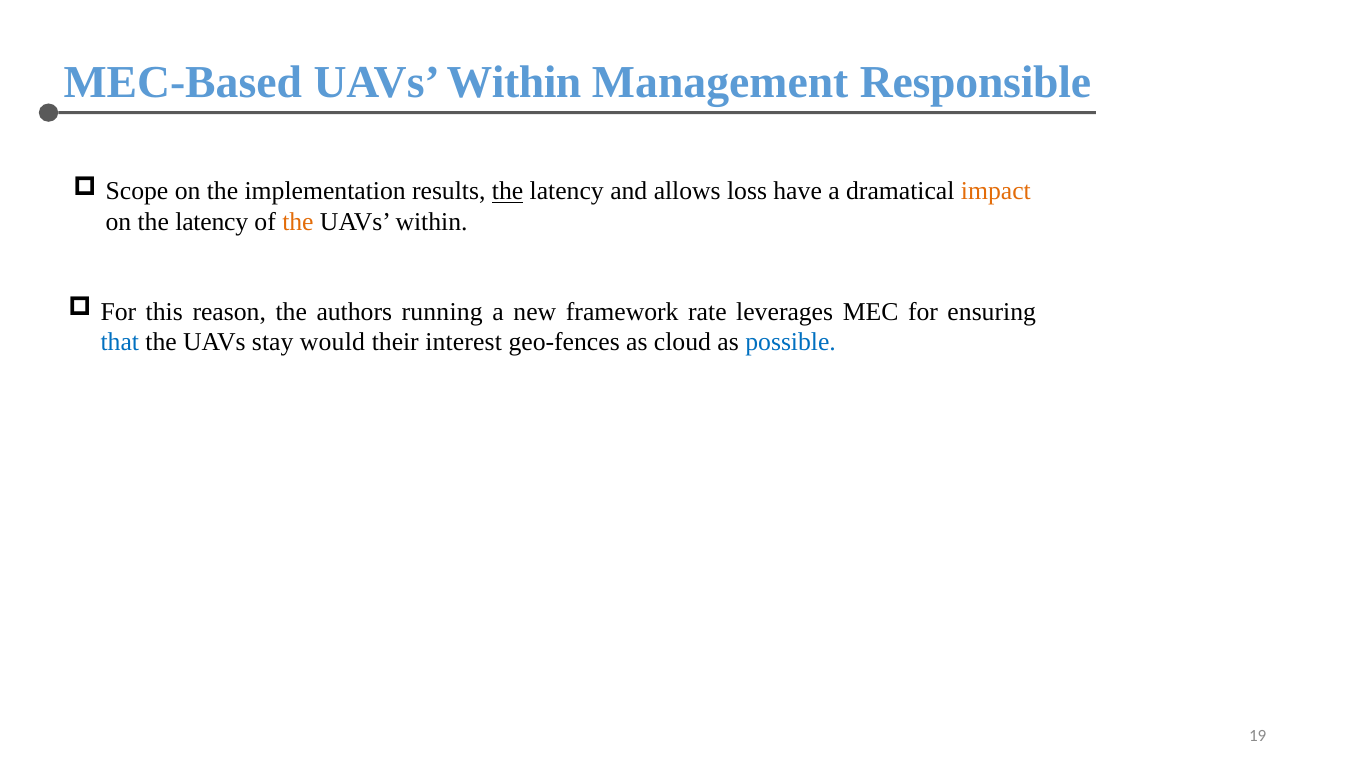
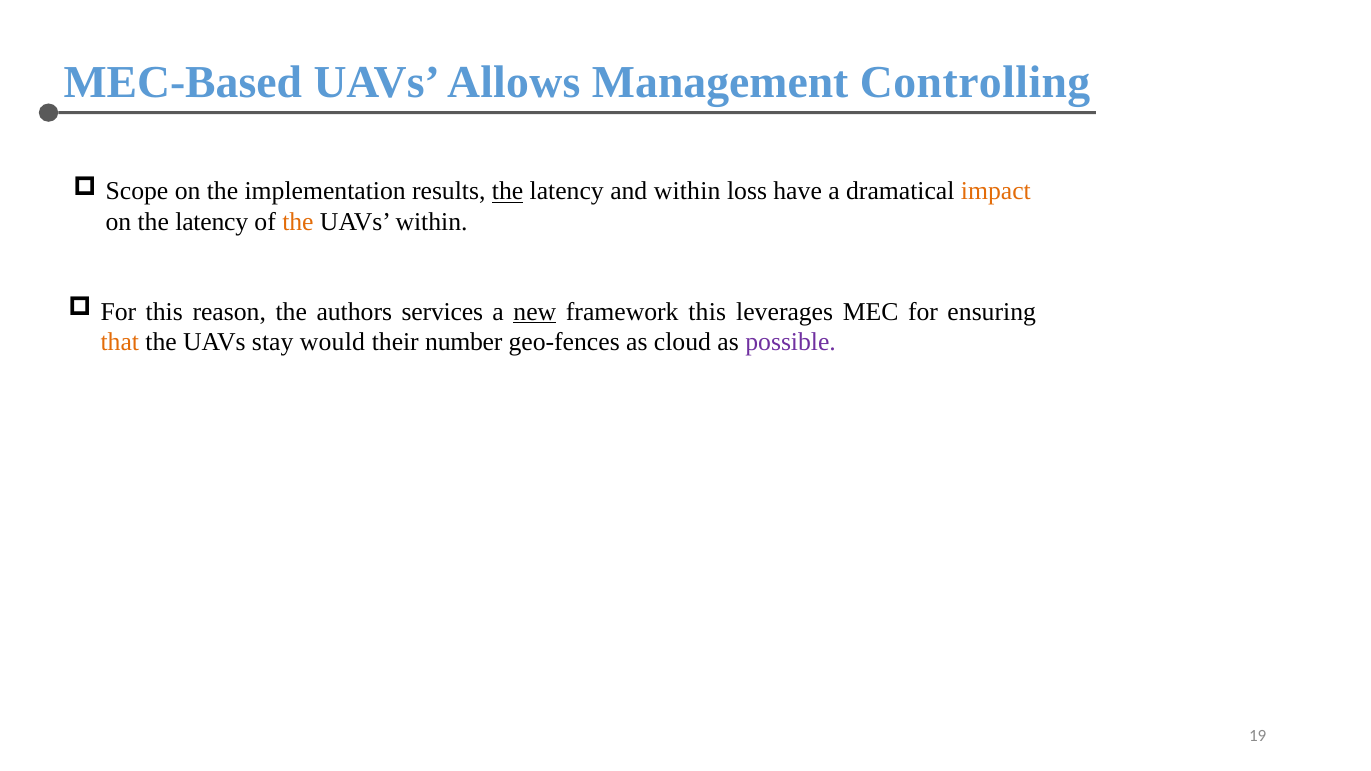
MEC-Based UAVs Within: Within -> Allows (514, 83)
Responsible: Responsible -> Controlling (975, 83)
and allows: allows -> within (687, 192)
running: running -> services (442, 312)
new underline: none -> present (535, 312)
framework rate: rate -> this (707, 312)
that colour: blue -> orange (120, 343)
interest: interest -> number (464, 343)
possible colour: blue -> purple (791, 343)
